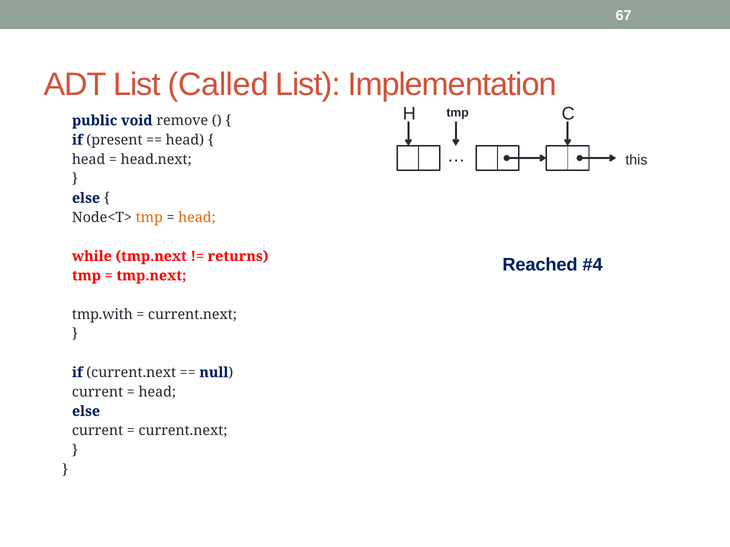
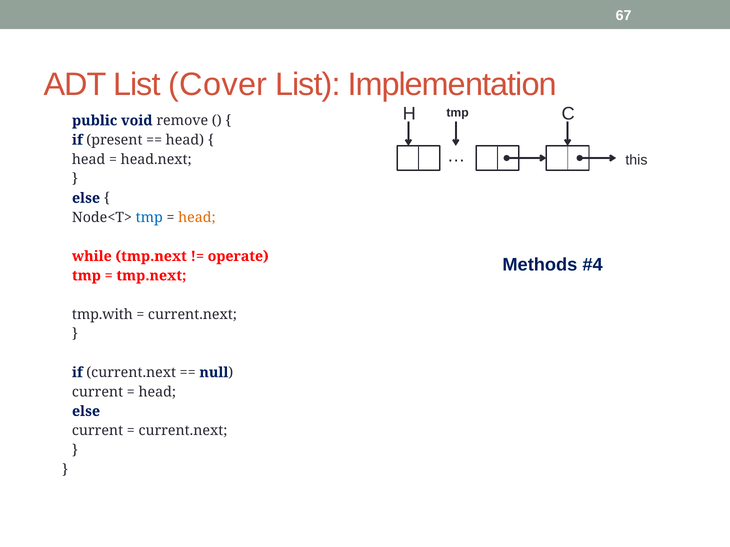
Called: Called -> Cover (218, 84)
tmp colour: orange -> blue (149, 218)
returns: returns -> operate (238, 257)
Reached: Reached -> Methods (540, 265)
